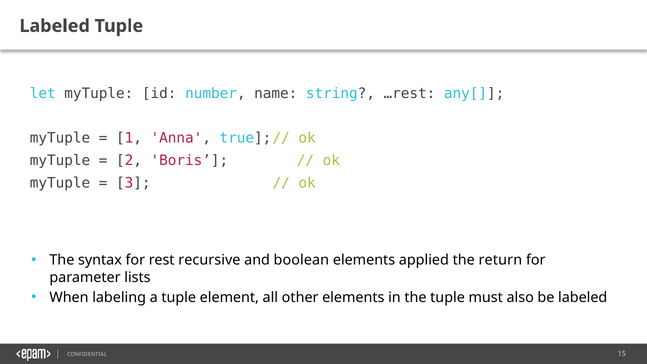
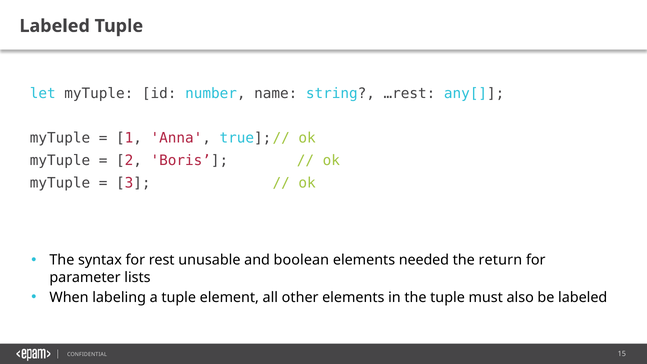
recursive: recursive -> unusable (209, 260)
applied: applied -> needed (424, 260)
